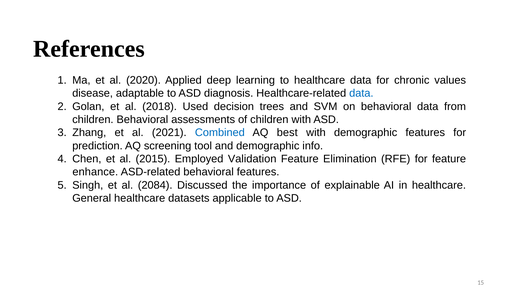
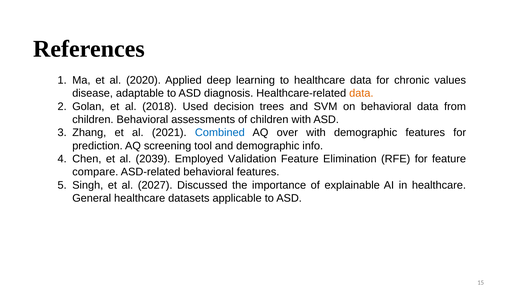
data colour: blue -> orange (361, 93)
best: best -> over (287, 133)
2015: 2015 -> 2039 (153, 159)
enhance: enhance -> compare (95, 172)
2084: 2084 -> 2027 (155, 185)
